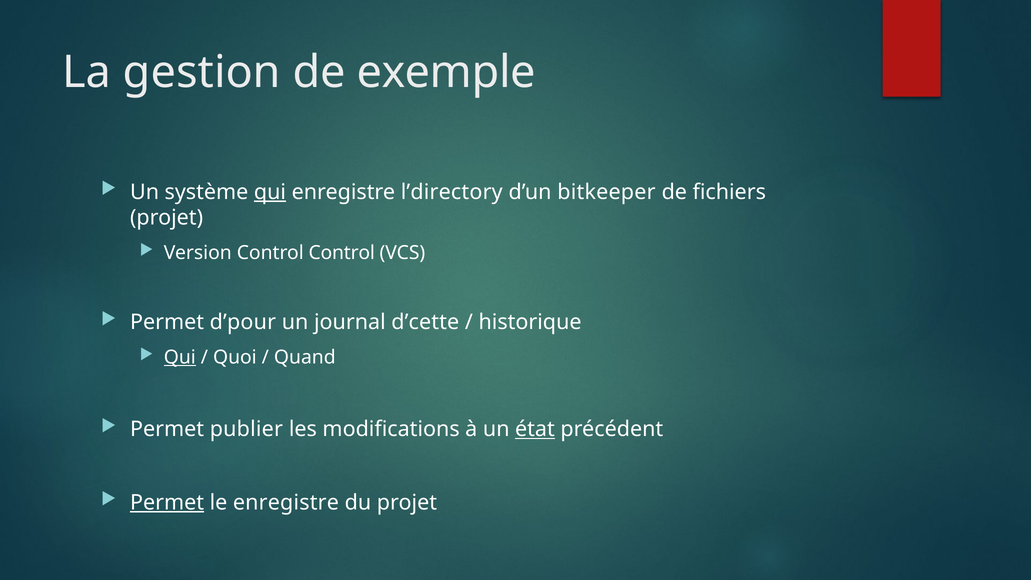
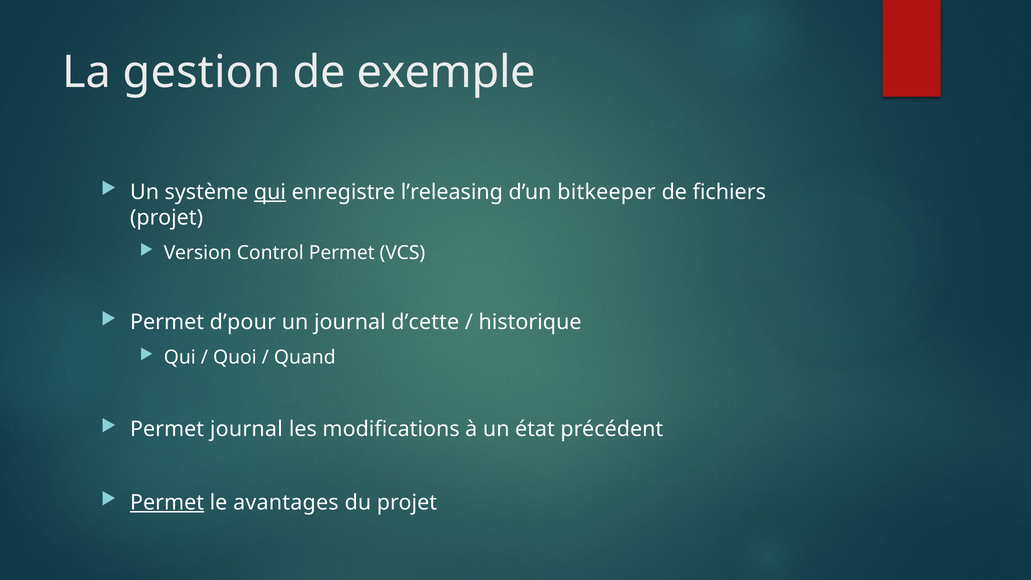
l’directory: l’directory -> l’releasing (452, 192)
Control Control: Control -> Permet (342, 253)
Qui underline: present -> none (180, 357)
Permet publier: publier -> journal (246, 429)
état underline: present -> none (535, 429)
le enregistre: enregistre -> avantages (286, 502)
